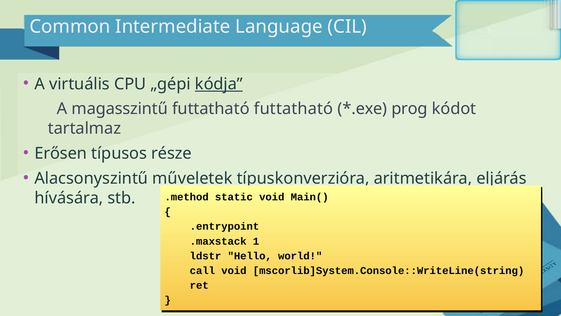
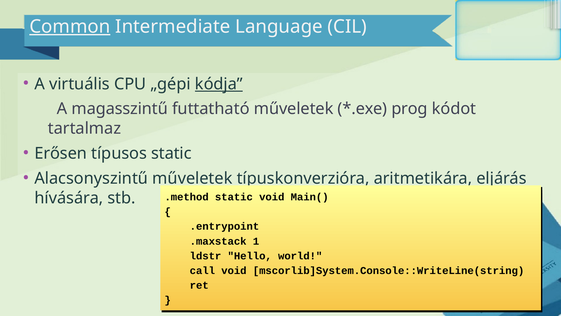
Common underline: none -> present (70, 27)
futtatható futtatható: futtatható -> műveletek (294, 109)
típusos része: része -> static (171, 153)
